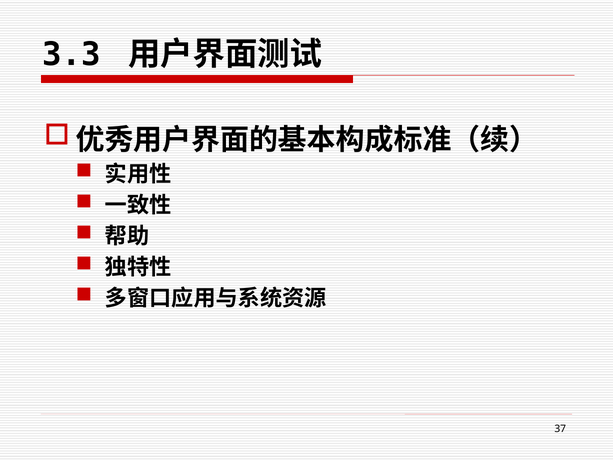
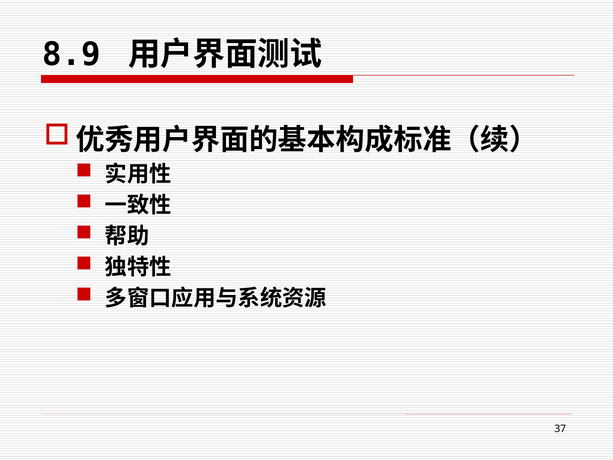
3.3: 3.3 -> 8.9 (72, 55)
